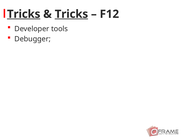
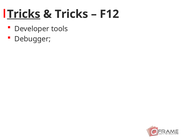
Tricks underline: present -> none (71, 14)
